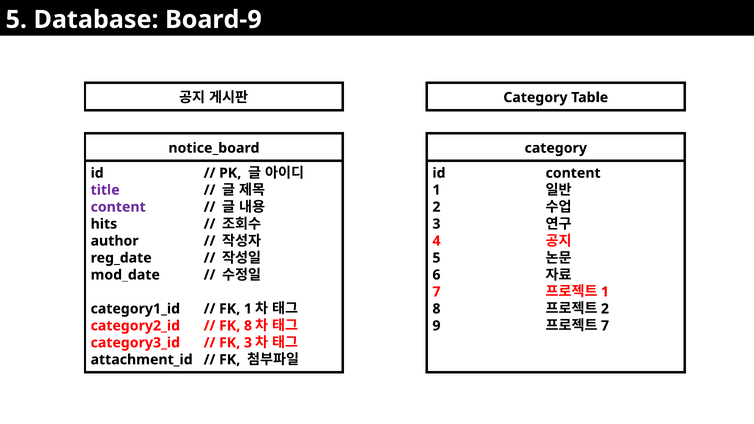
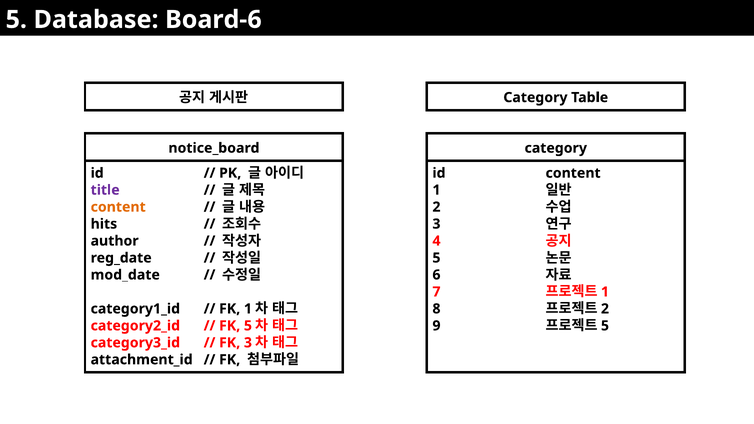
Board-9: Board-9 -> Board-6 (213, 20)
content colour: purple -> orange (118, 207)
FK 8: 8 -> 5 (248, 326)
7: 7 -> 5 (605, 326)
